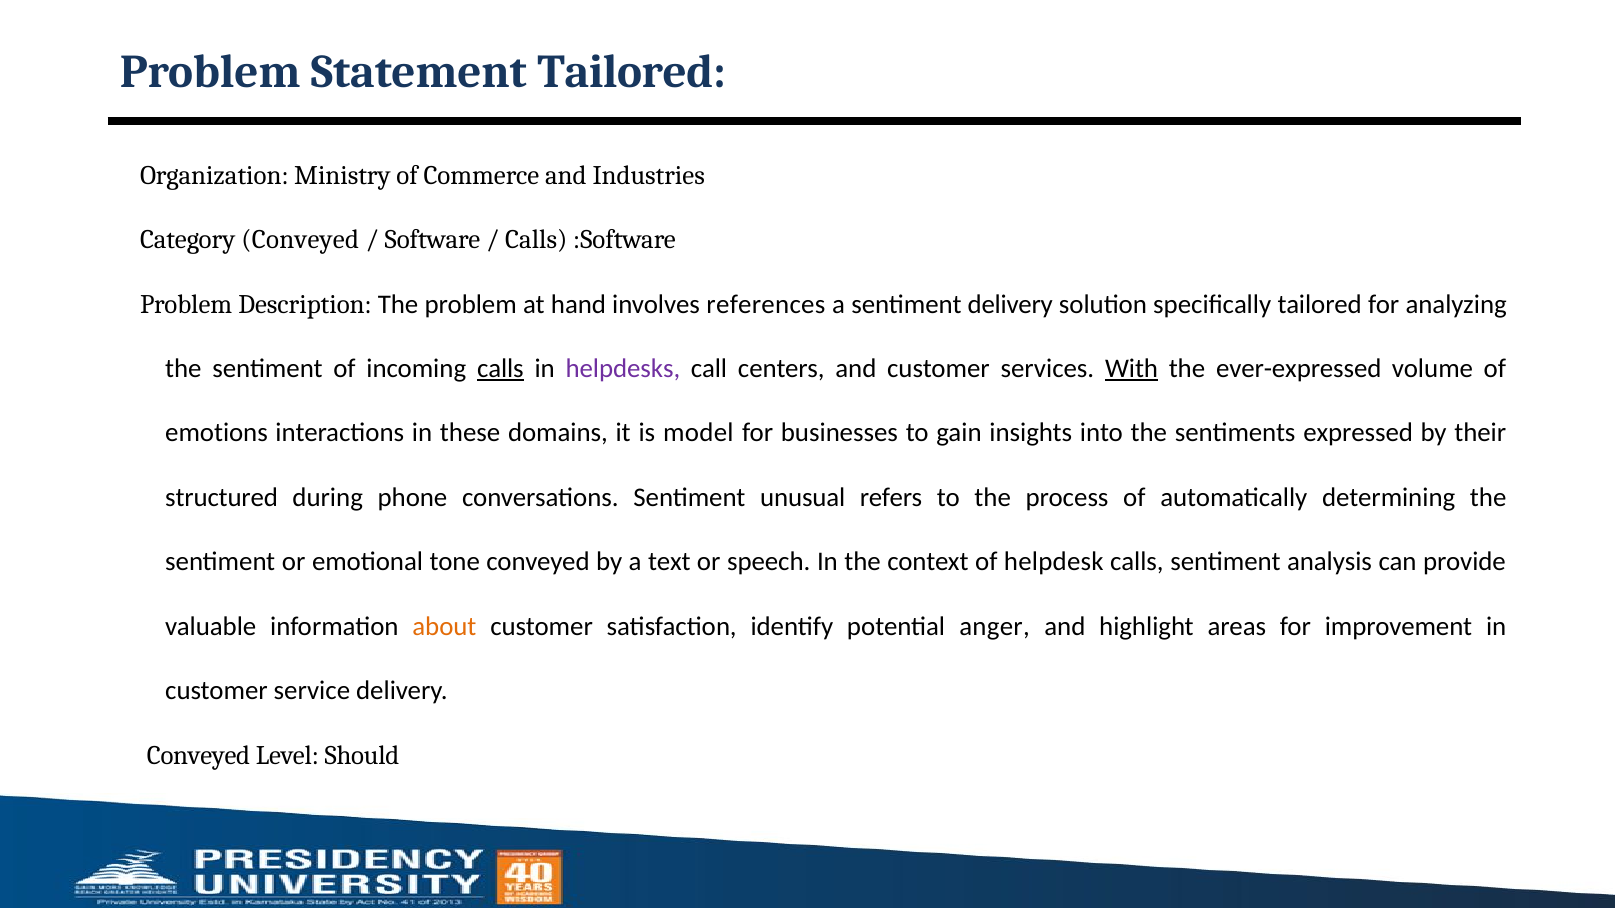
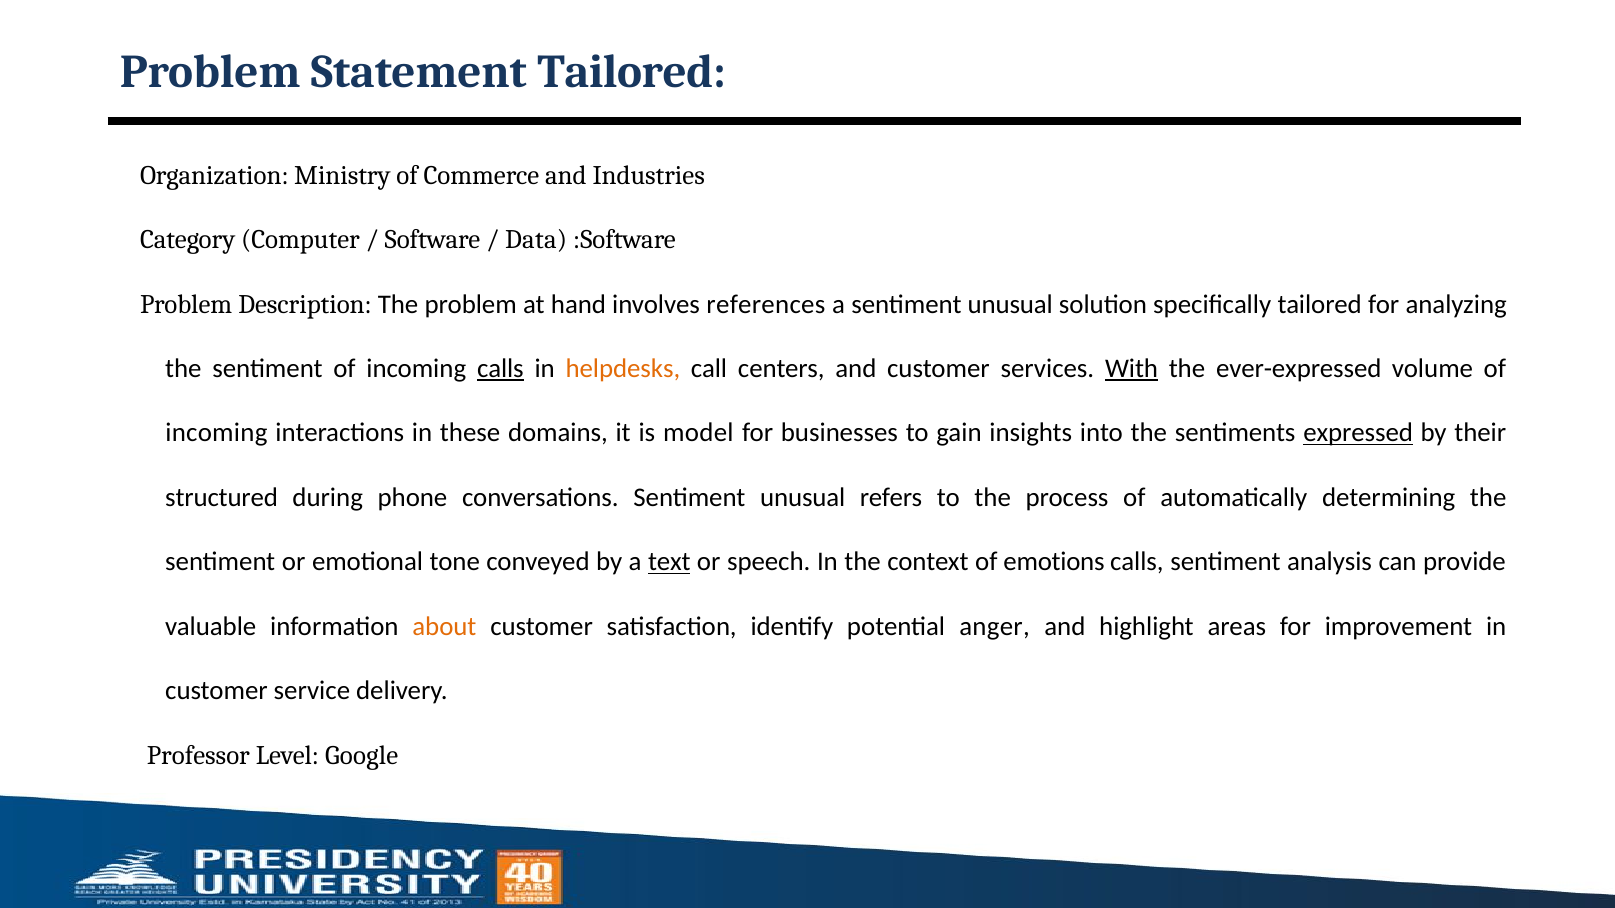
Category Conveyed: Conveyed -> Computer (300, 240)
Calls: Calls -> Data (536, 240)
a sentiment delivery: delivery -> unusual (1010, 304)
helpdesks colour: purple -> orange (623, 369)
emotions: emotions -> incoming (216, 433)
expressed underline: none -> present (1358, 433)
text underline: none -> present (669, 562)
helpdesk: helpdesk -> emotions (1054, 562)
Conveyed: Conveyed -> Professor (198, 756)
Should: Should -> Google (362, 756)
